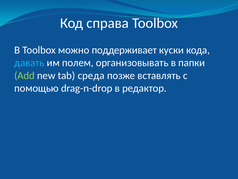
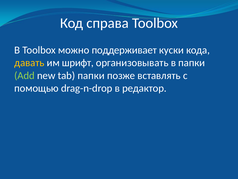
давать colour: light blue -> yellow (29, 63)
полем: полем -> шрифт (78, 63)
tab среда: среда -> папки (91, 75)
